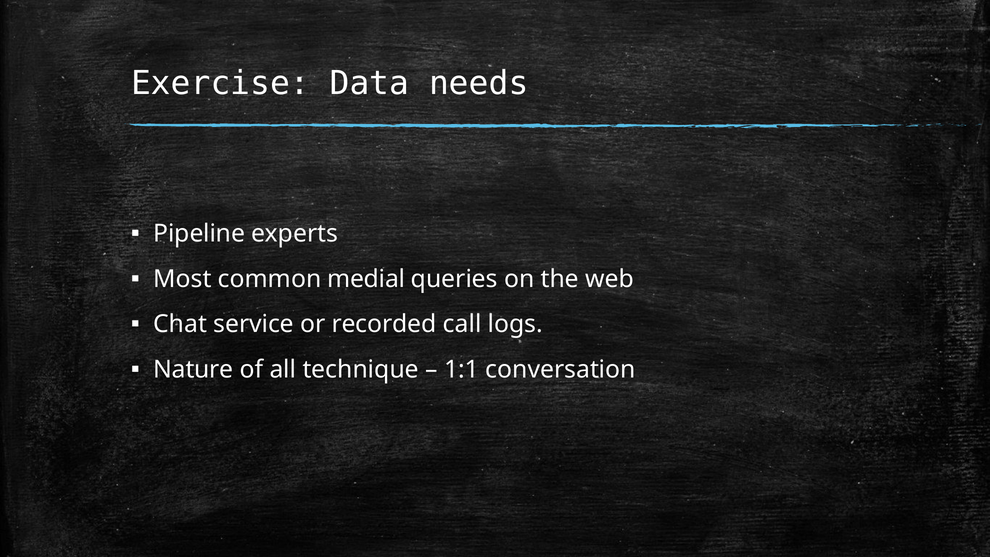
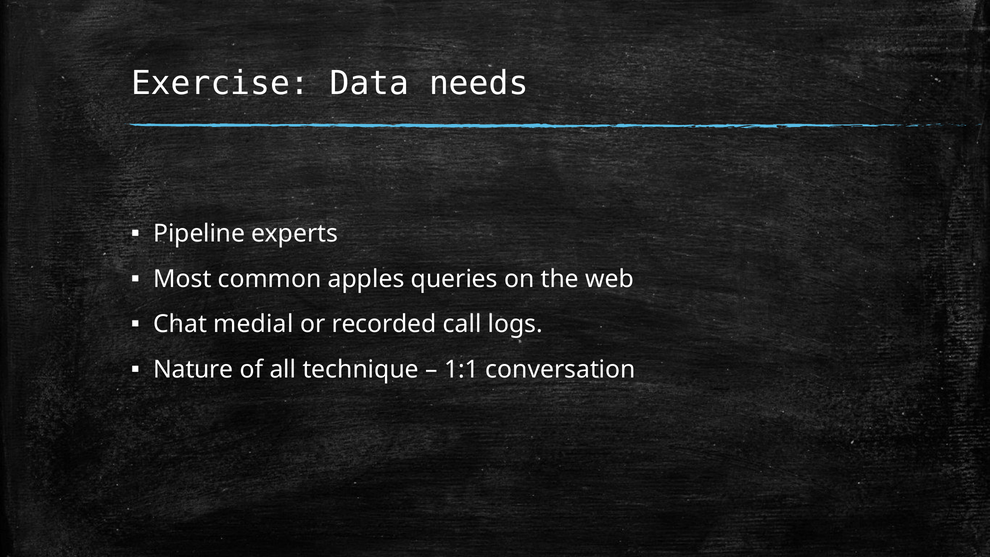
medial: medial -> apples (366, 279)
service: service -> medial (253, 324)
